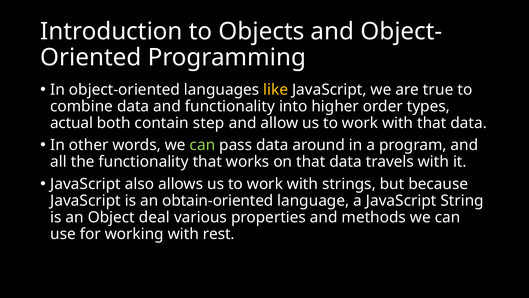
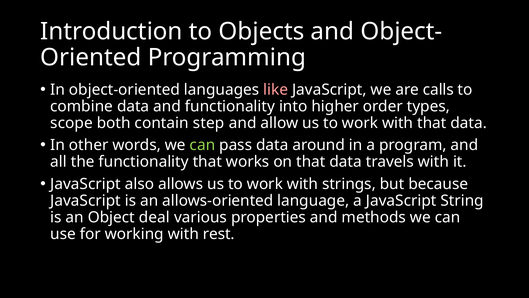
like colour: yellow -> pink (276, 89)
true: true -> calls (438, 89)
actual: actual -> scope (72, 123)
obtain-oriented: obtain-oriented -> allows-oriented (218, 200)
